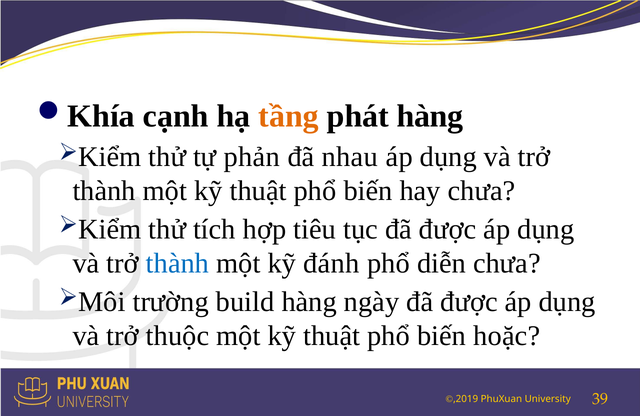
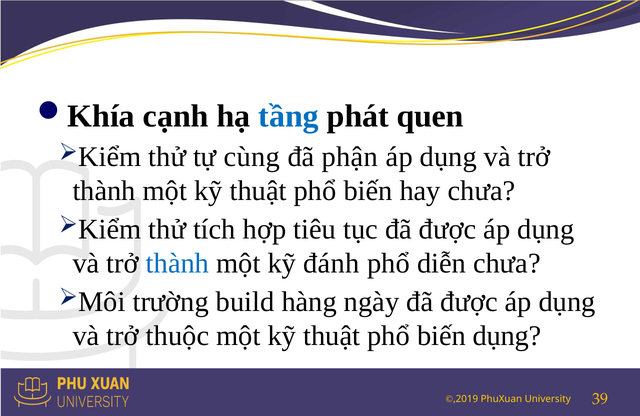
tầng colour: orange -> blue (289, 116)
phát hàng: hàng -> quen (430, 116)
phản: phản -> cùng (252, 157)
nhau: nhau -> phận (350, 157)
biến hoặc: hoặc -> dụng (507, 336)
